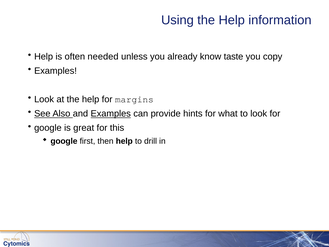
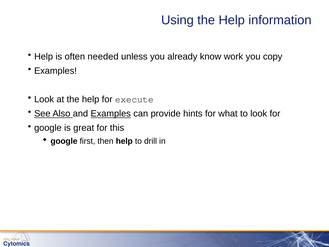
taste: taste -> work (233, 57)
margins: margins -> execute (134, 99)
